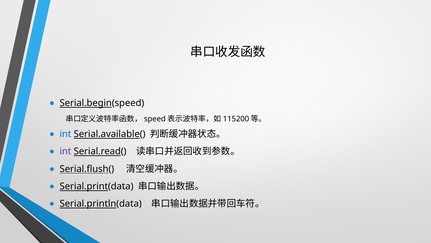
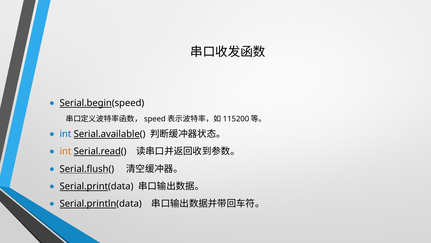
int colour: purple -> orange (65, 151)
